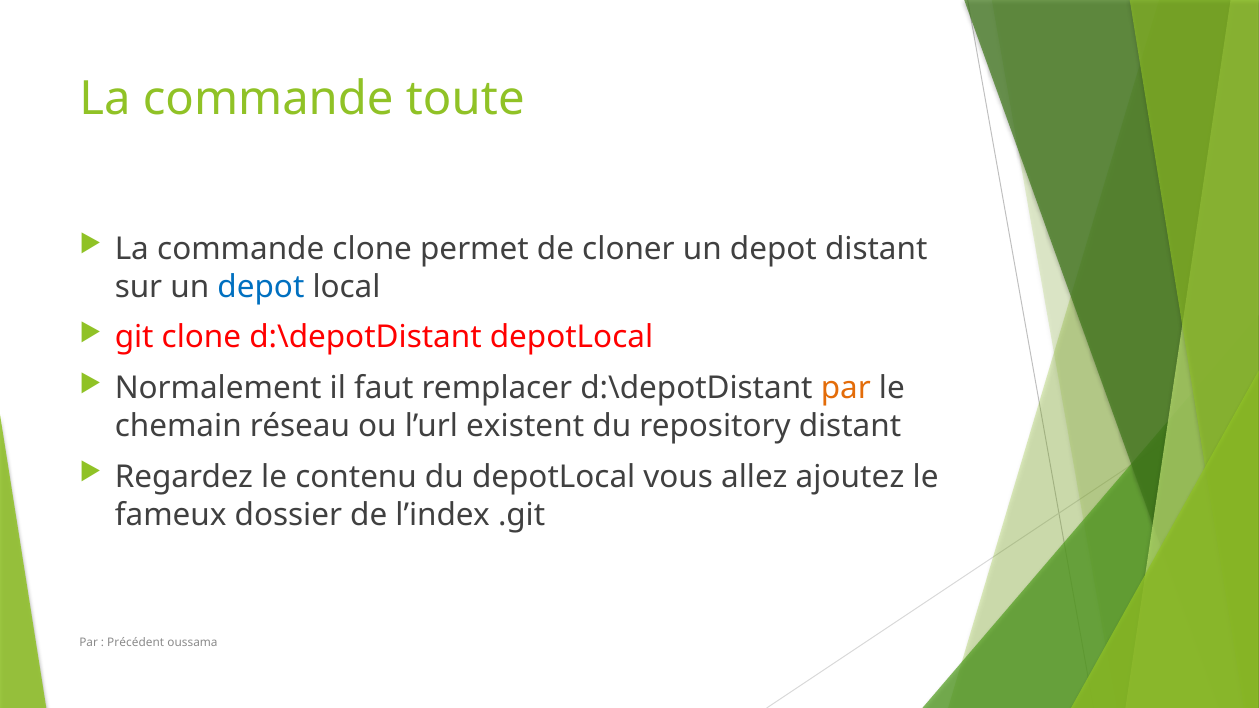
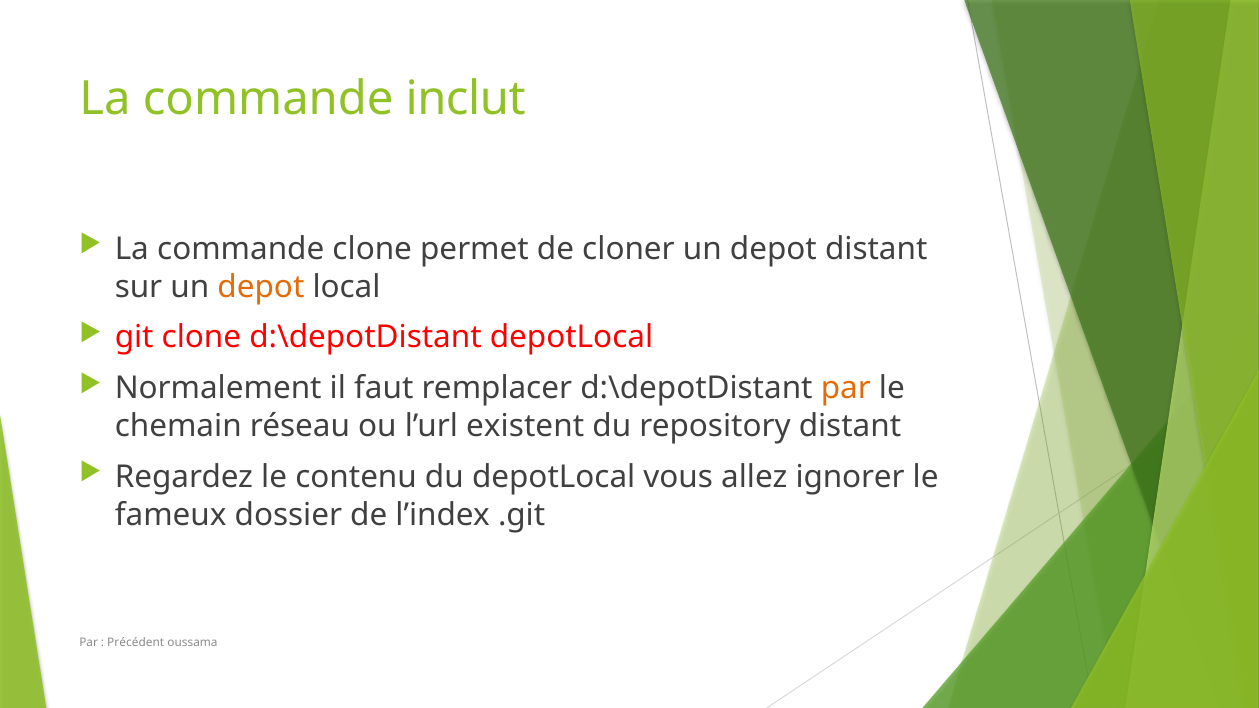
toute: toute -> inclut (466, 99)
depot colour: blue -> orange (261, 287)
ajoutez: ajoutez -> ignorer (850, 477)
